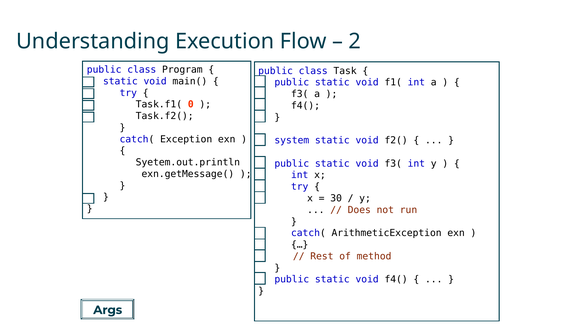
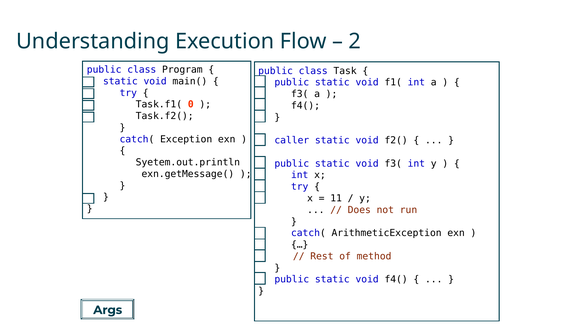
system: system -> caller (292, 140)
30: 30 -> 11 (336, 198)
